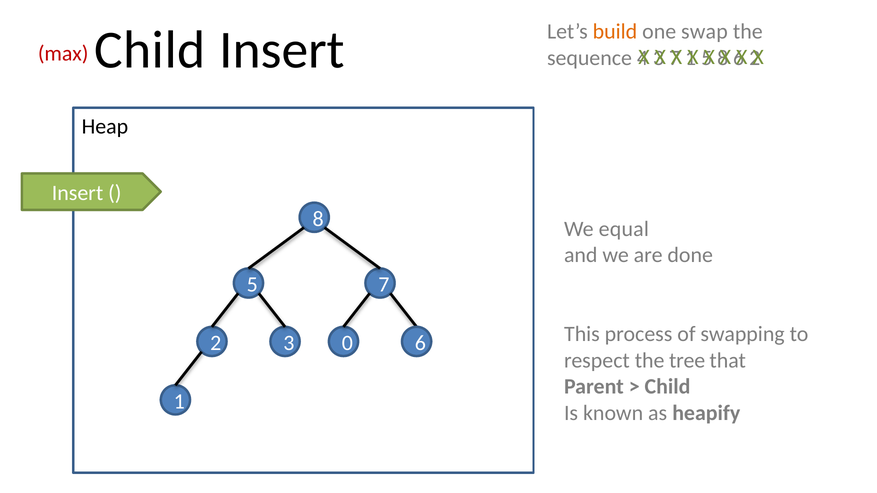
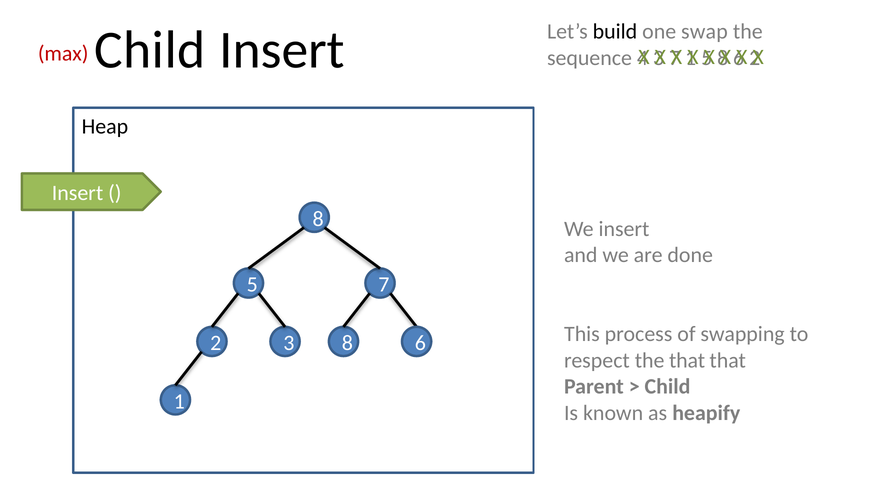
build colour: orange -> black (615, 32)
We equal: equal -> insert (624, 229)
3 0: 0 -> 8 (347, 343)
the tree: tree -> that (687, 361)
